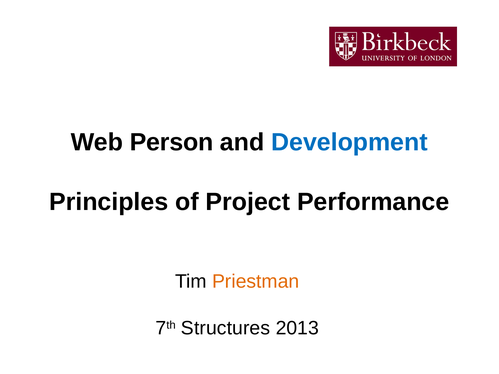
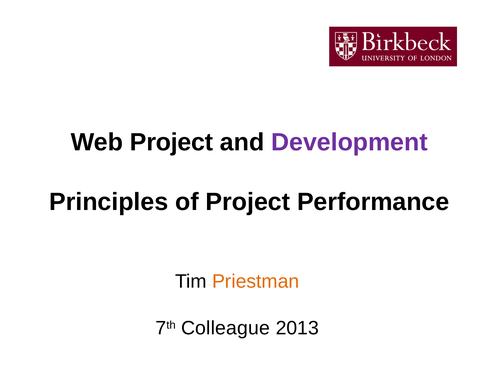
Web Person: Person -> Project (172, 142)
Development colour: blue -> purple (349, 142)
Structures: Structures -> Colleague (226, 328)
